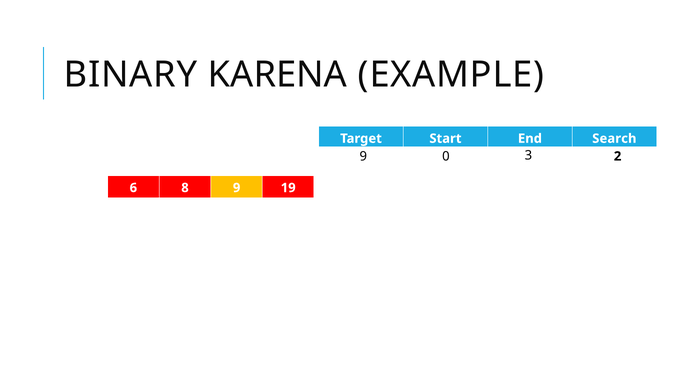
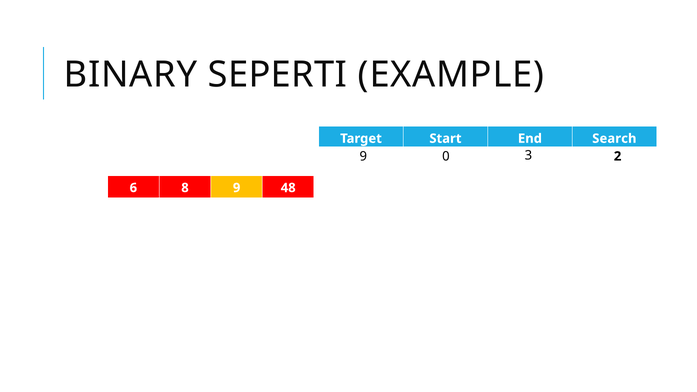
KARENA: KARENA -> SEPERTI (277, 75)
19: 19 -> 48 (288, 188)
